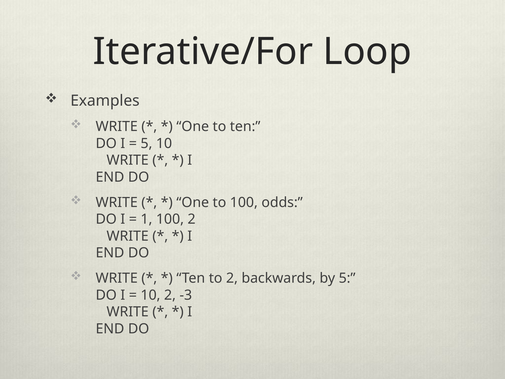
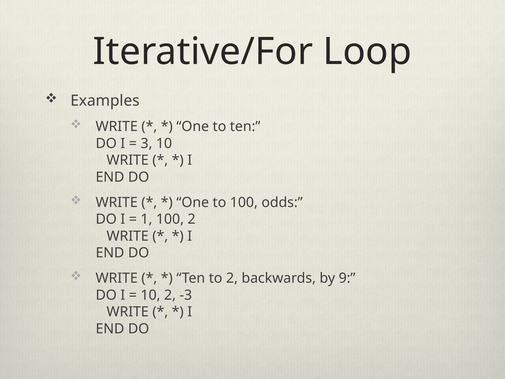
5: 5 -> 3 (146, 143)
by 5: 5 -> 9 (347, 278)
